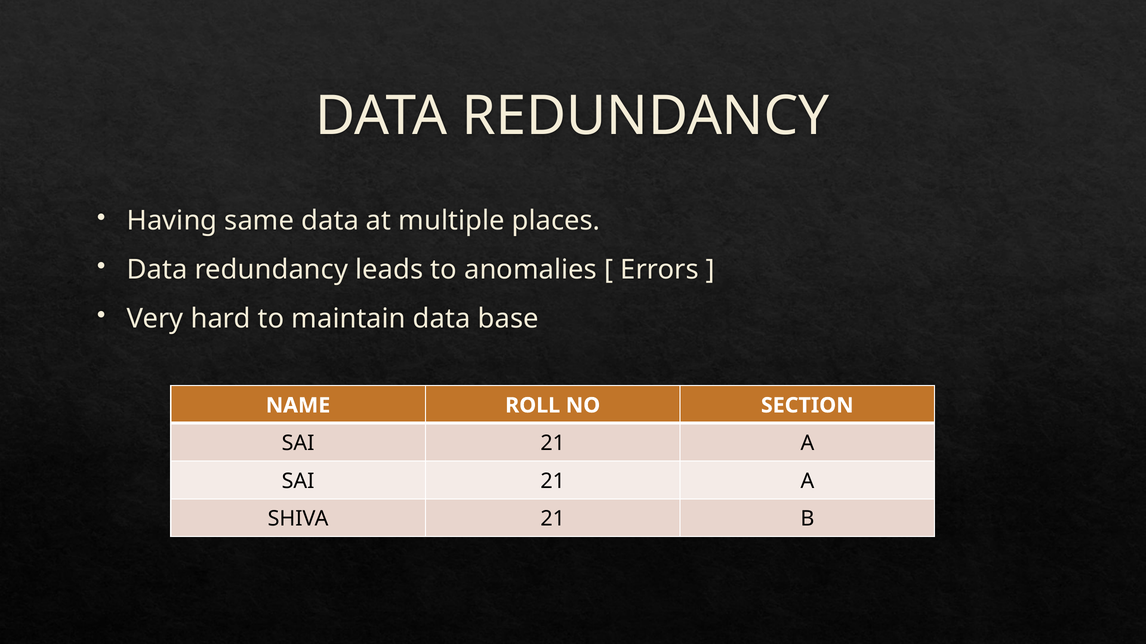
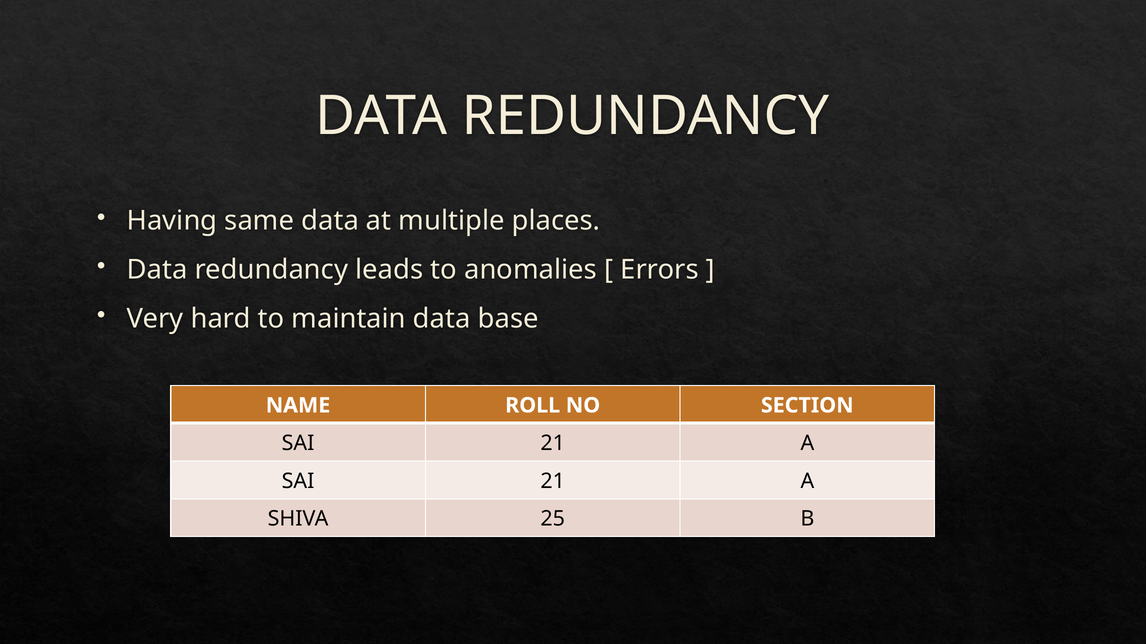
SHIVA 21: 21 -> 25 (553, 519)
